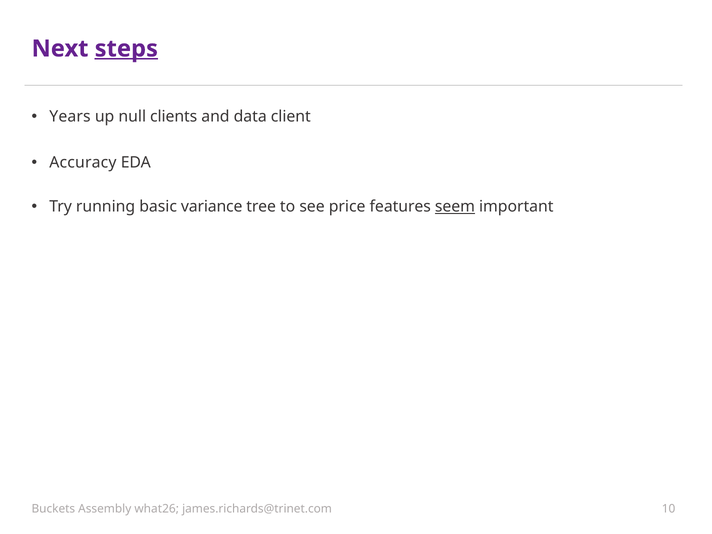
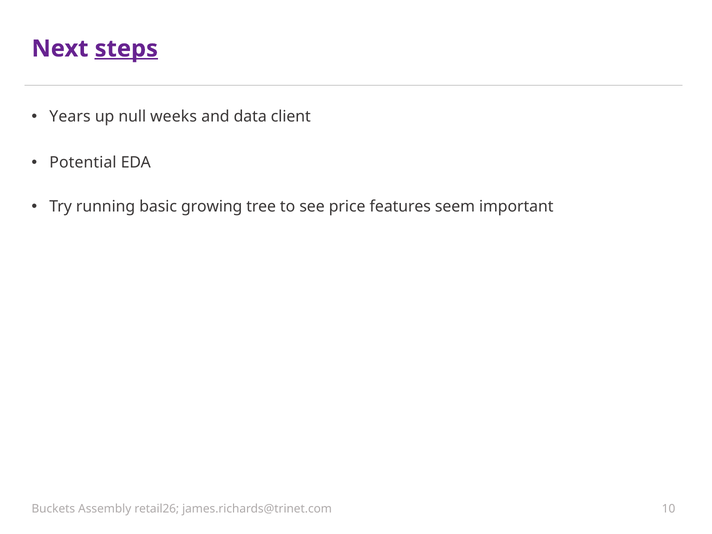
clients: clients -> weeks (174, 117)
Accuracy: Accuracy -> Potential (83, 163)
variance: variance -> growing (212, 207)
seem underline: present -> none (455, 207)
what26: what26 -> retail26 (157, 509)
